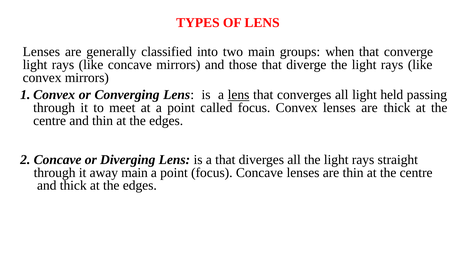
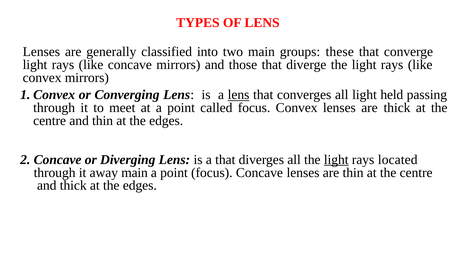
when: when -> these (340, 52)
light underline: none -> present (336, 160)
straight: straight -> located (398, 160)
